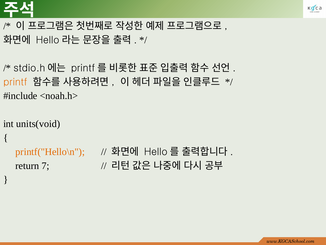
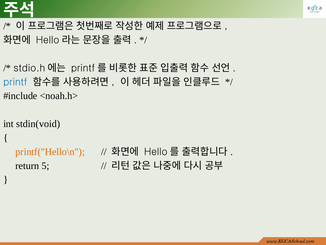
printf colour: orange -> blue (15, 82)
units(void: units(void -> stdin(void (38, 124)
7: 7 -> 5 (46, 165)
